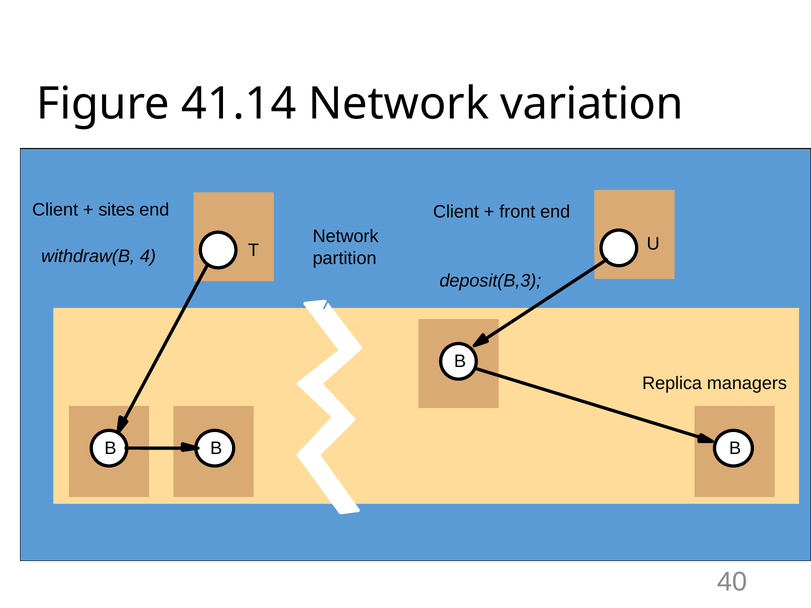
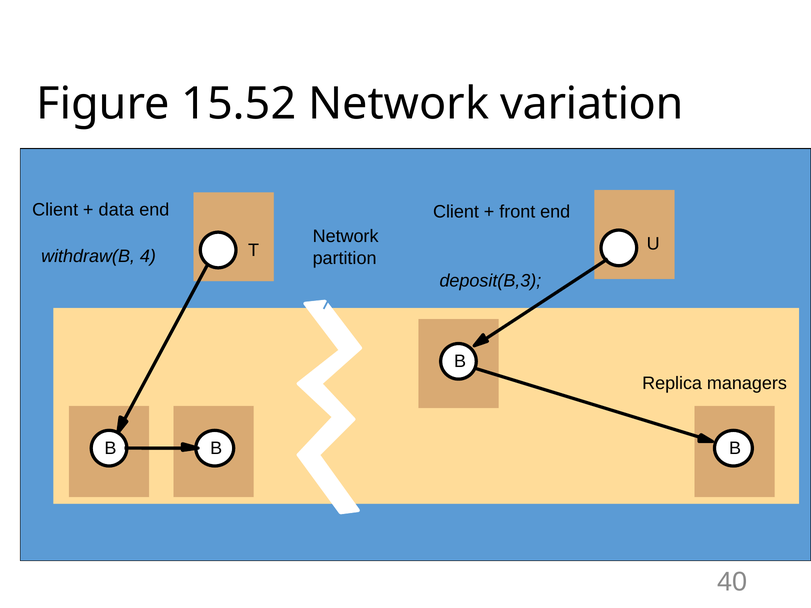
41.14: 41.14 -> 15.52 (239, 104)
sites: sites -> data (116, 210)
